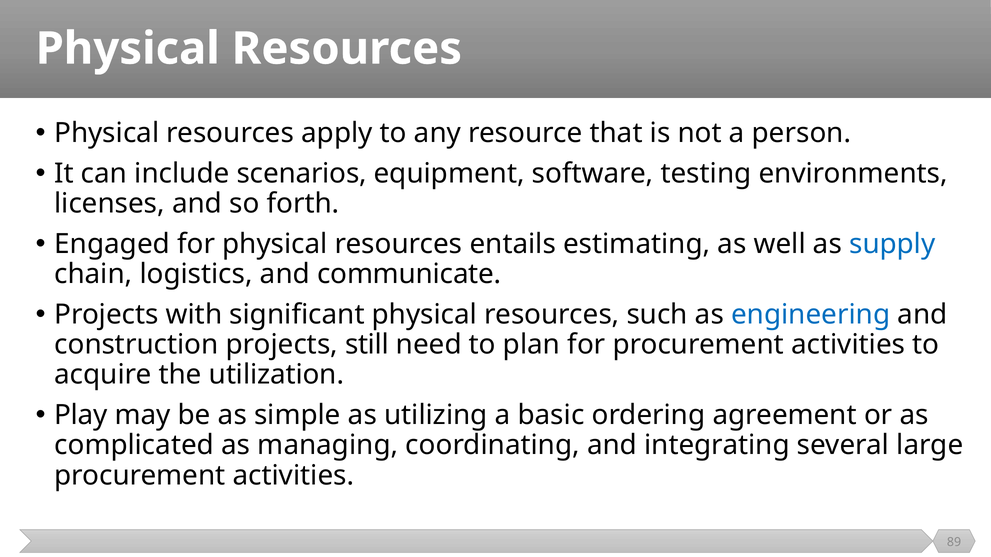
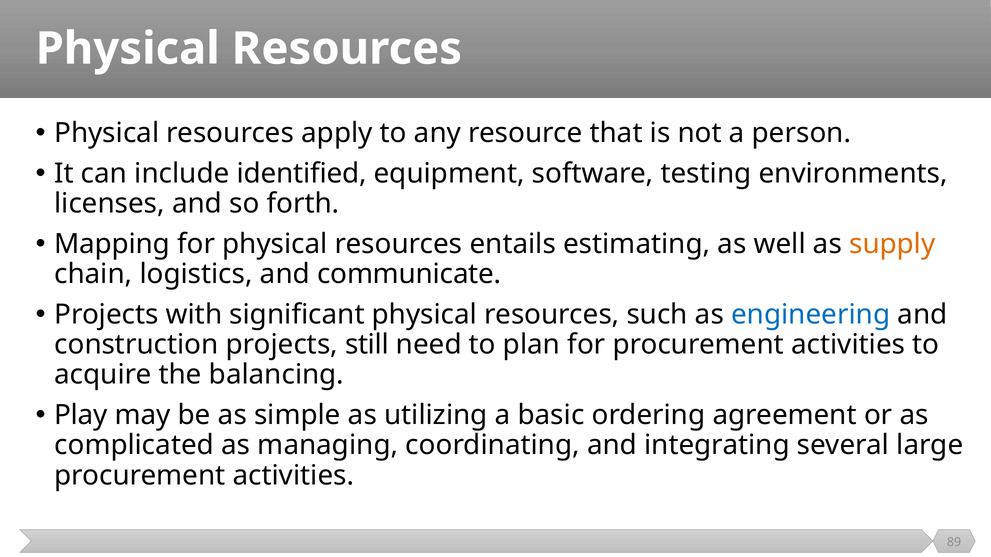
scenarios: scenarios -> identified (302, 173)
Engaged: Engaged -> Mapping (112, 244)
supply colour: blue -> orange (892, 244)
utilization: utilization -> balancing (276, 375)
